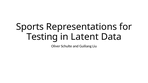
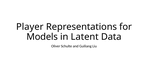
Sports: Sports -> Player (30, 27)
Testing: Testing -> Models (42, 37)
